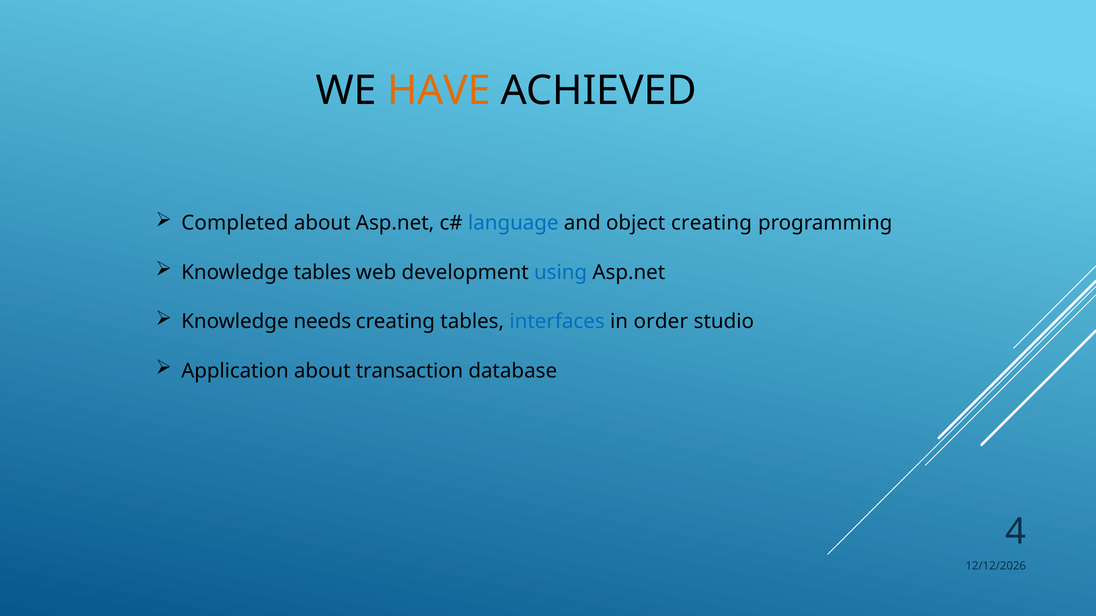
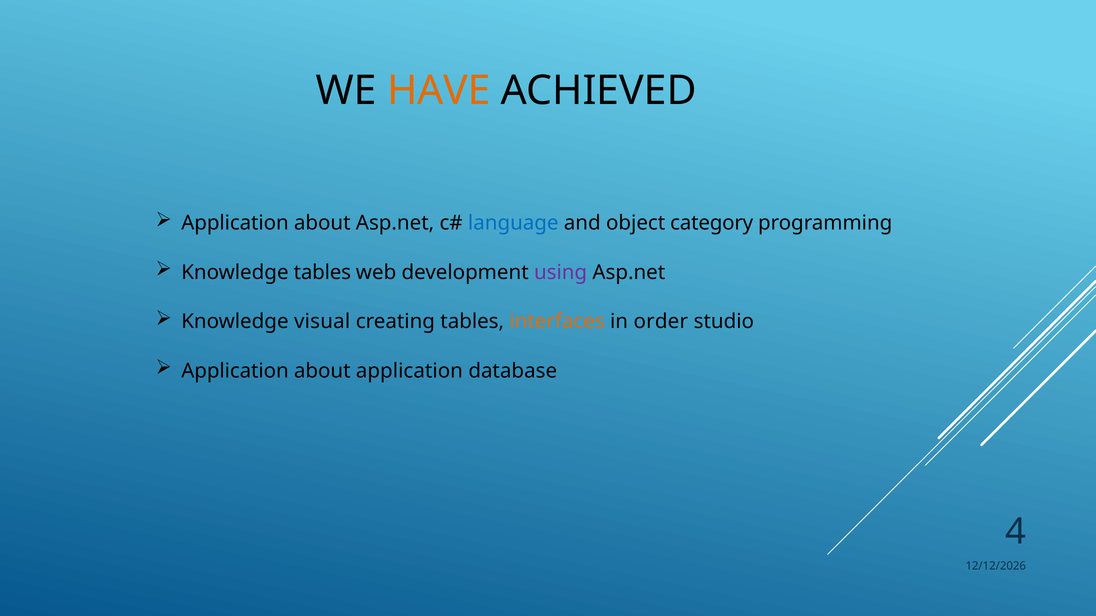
Completed: Completed -> Application (235, 223)
object creating: creating -> category (712, 223)
using colour: blue -> purple (561, 273)
needs: needs -> visual (322, 322)
interfaces colour: blue -> orange (557, 322)
about transaction: transaction -> application (409, 371)
